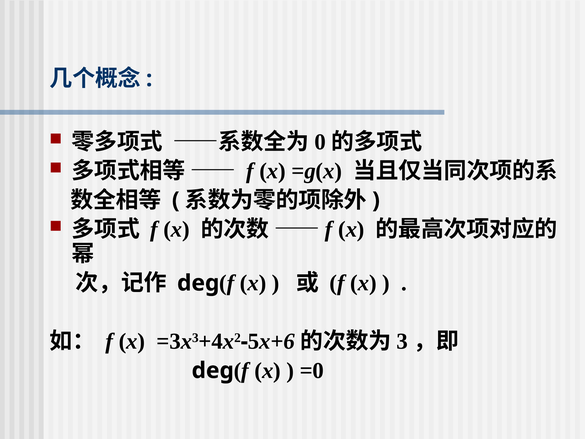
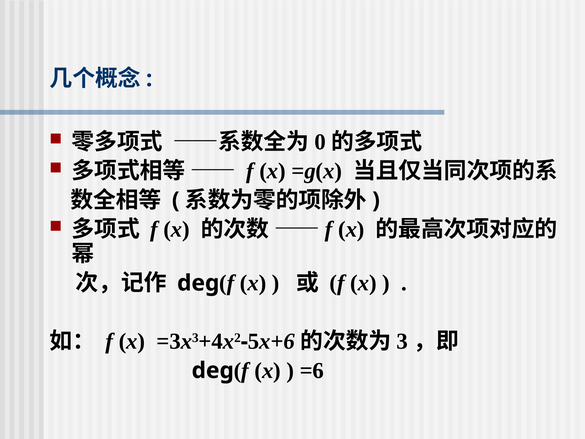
=0: =0 -> =6 (312, 370)
